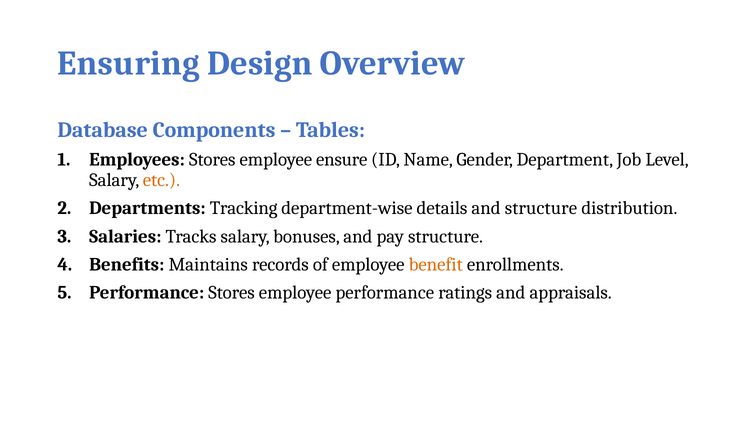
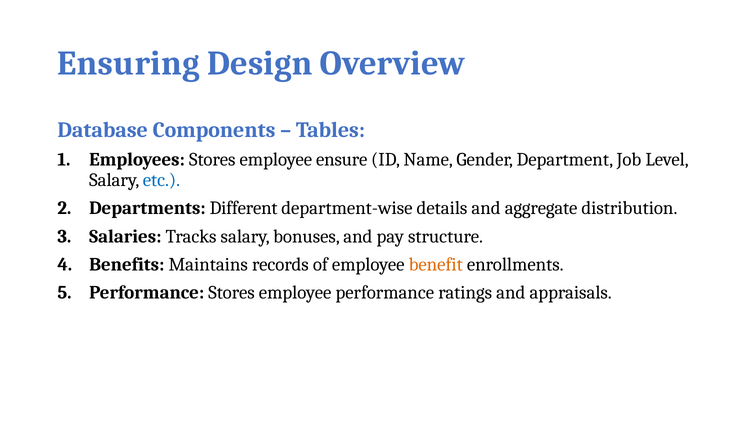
etc colour: orange -> blue (161, 180)
Tracking: Tracking -> Different (244, 208)
and structure: structure -> aggregate (541, 208)
